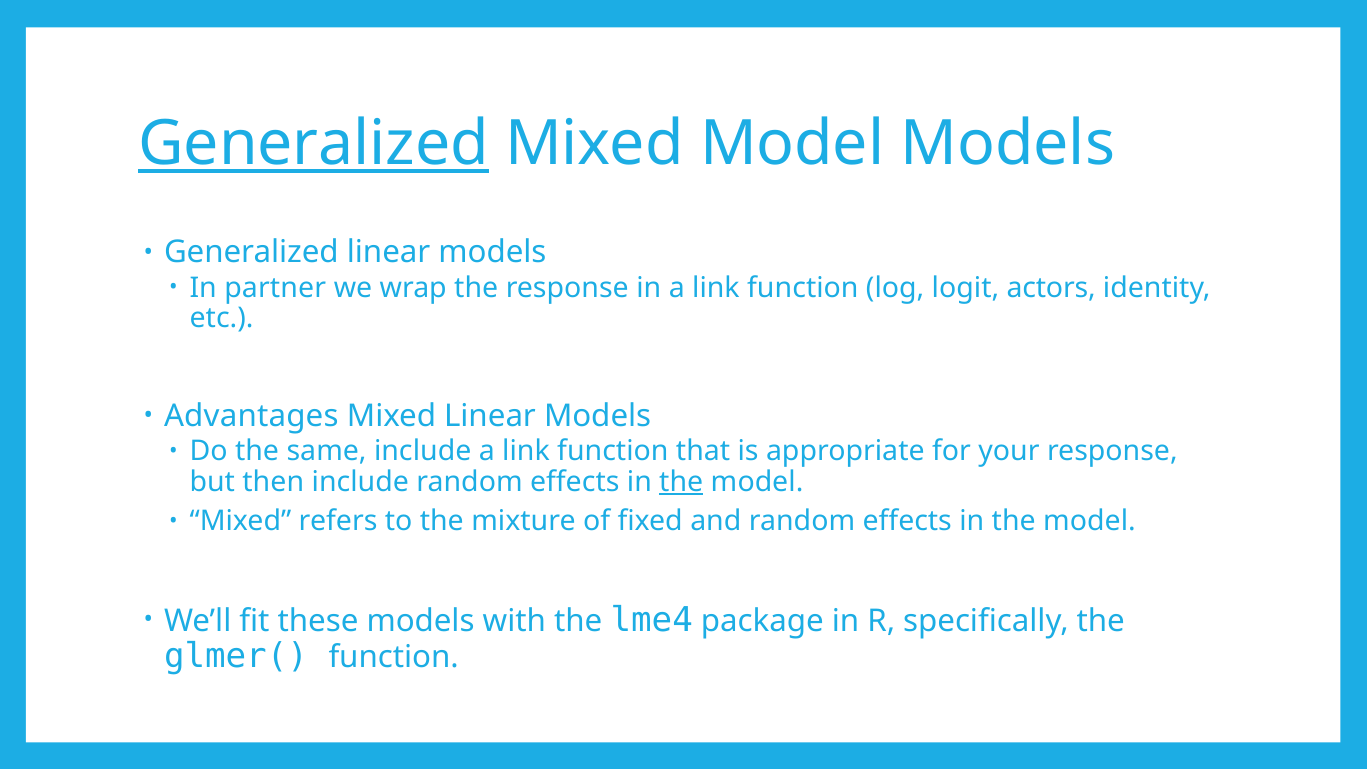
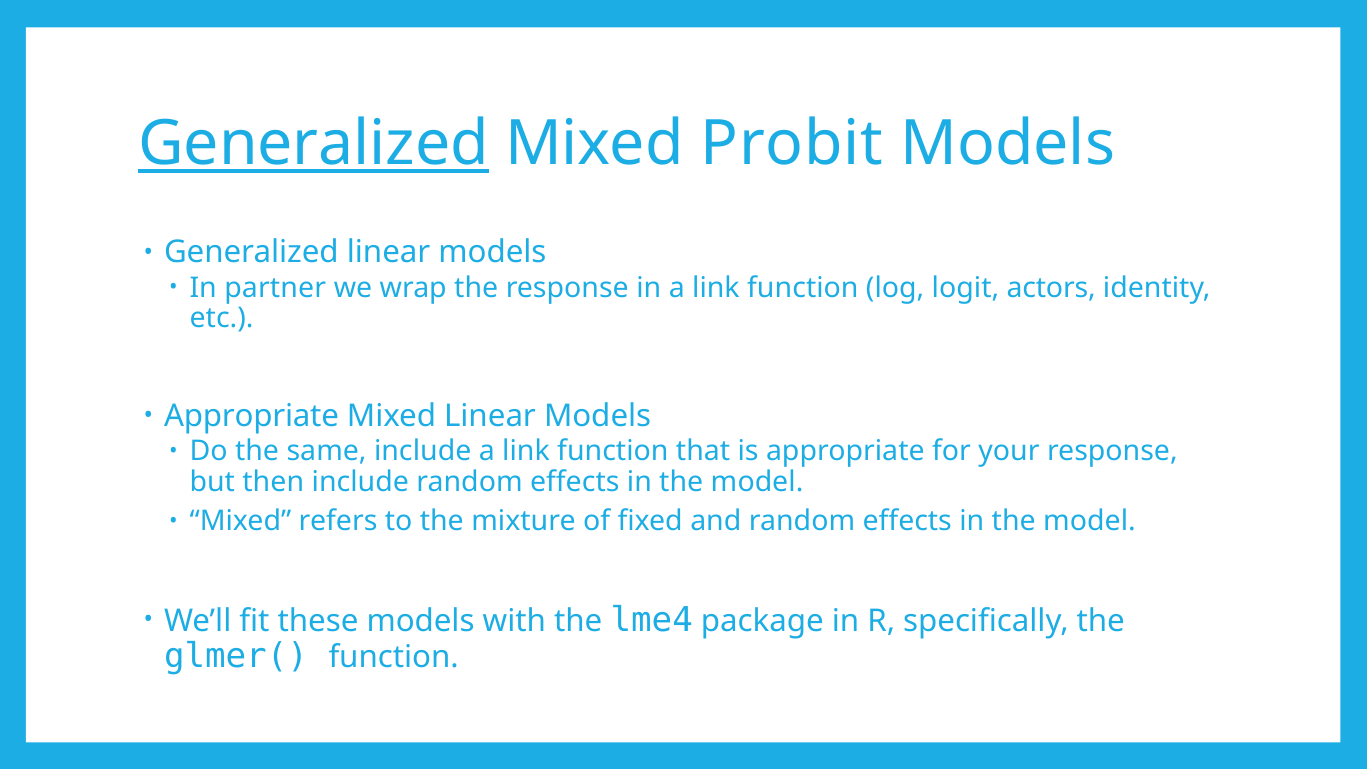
Mixed Model: Model -> Probit (792, 144)
Advantages: Advantages -> Appropriate (251, 416)
the underline: present -> none (681, 482)
